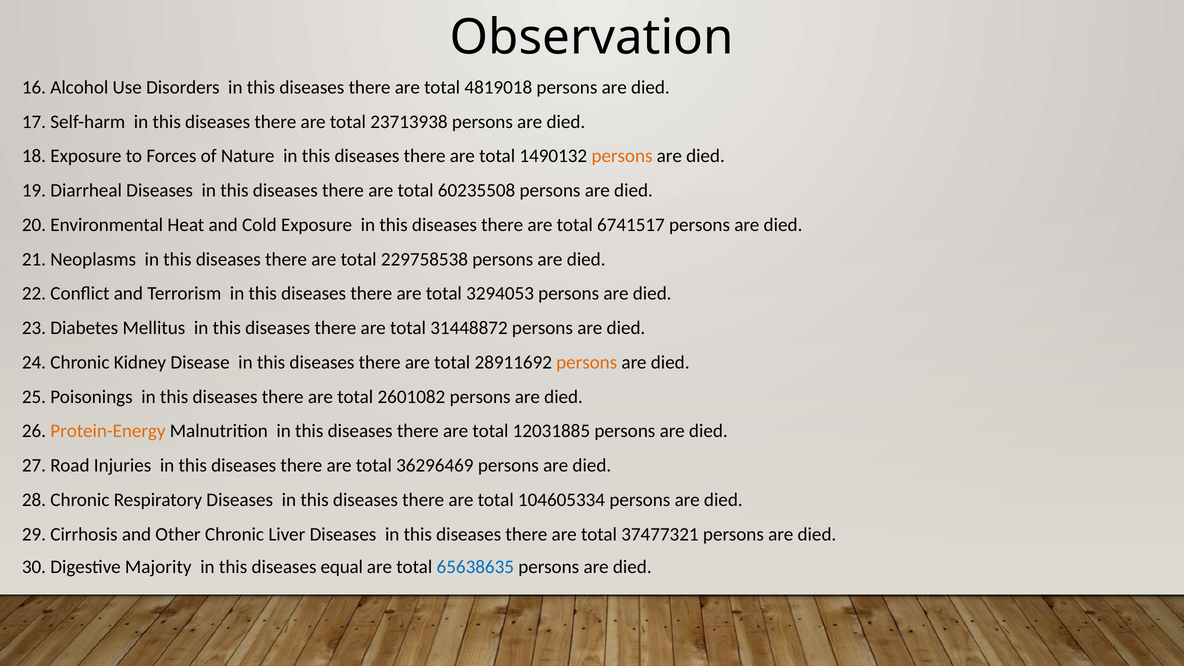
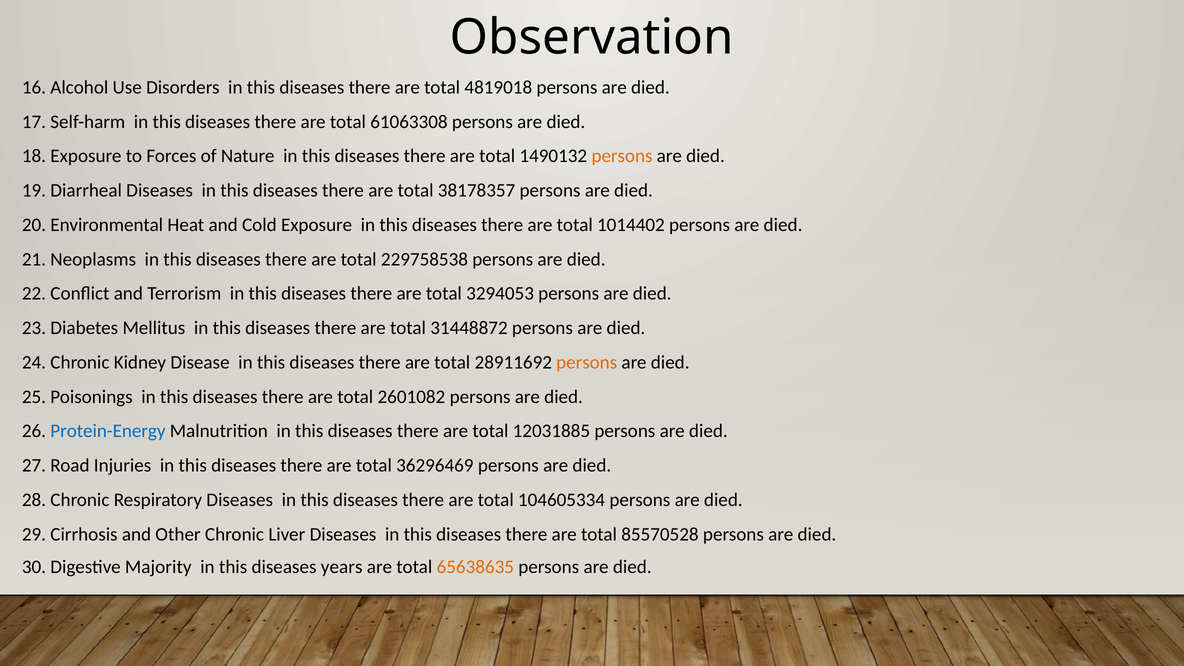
23713938: 23713938 -> 61063308 (409, 122)
60235508: 60235508 -> 38178357 (477, 191)
6741517: 6741517 -> 1014402 (631, 225)
Protein-Energy colour: orange -> blue (108, 431)
37477321: 37477321 -> 85570528 (660, 534)
equal: equal -> years (342, 567)
65638635 colour: blue -> orange (475, 567)
